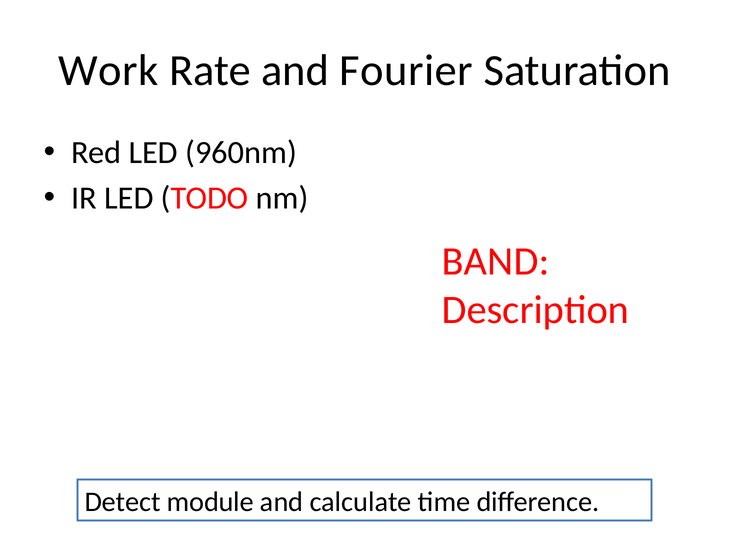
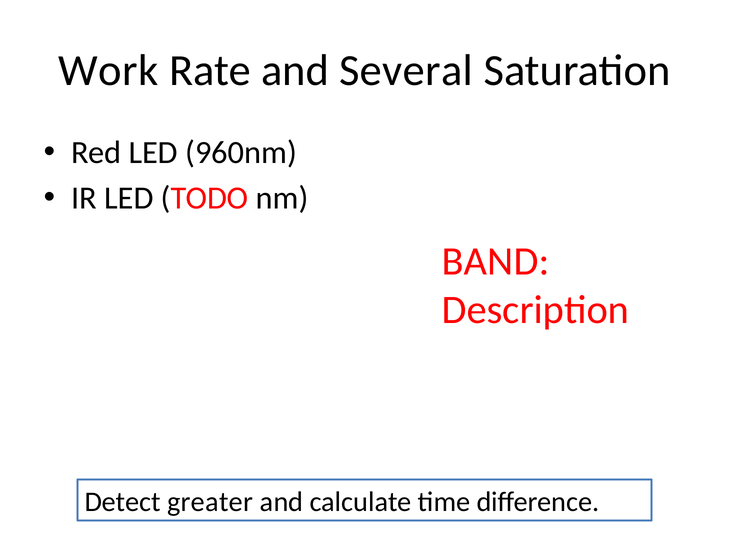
Fourier: Fourier -> Several (406, 71)
module: module -> greater (210, 503)
